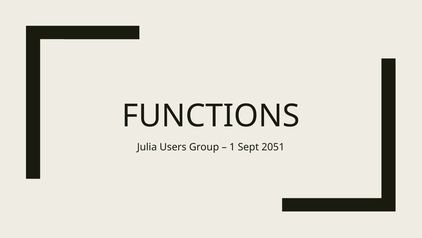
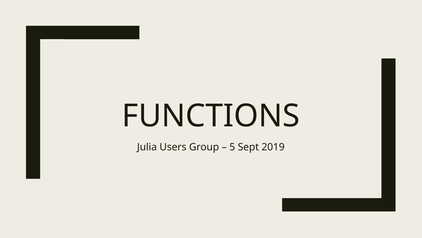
1: 1 -> 5 (232, 147)
2051: 2051 -> 2019 (273, 147)
